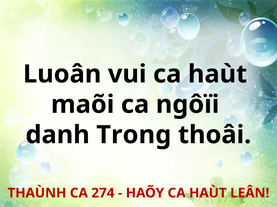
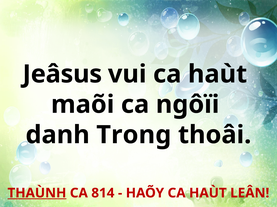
Luoân: Luoân -> Jeâsus (62, 74)
THAÙNH underline: none -> present (37, 194)
274: 274 -> 814 (103, 194)
